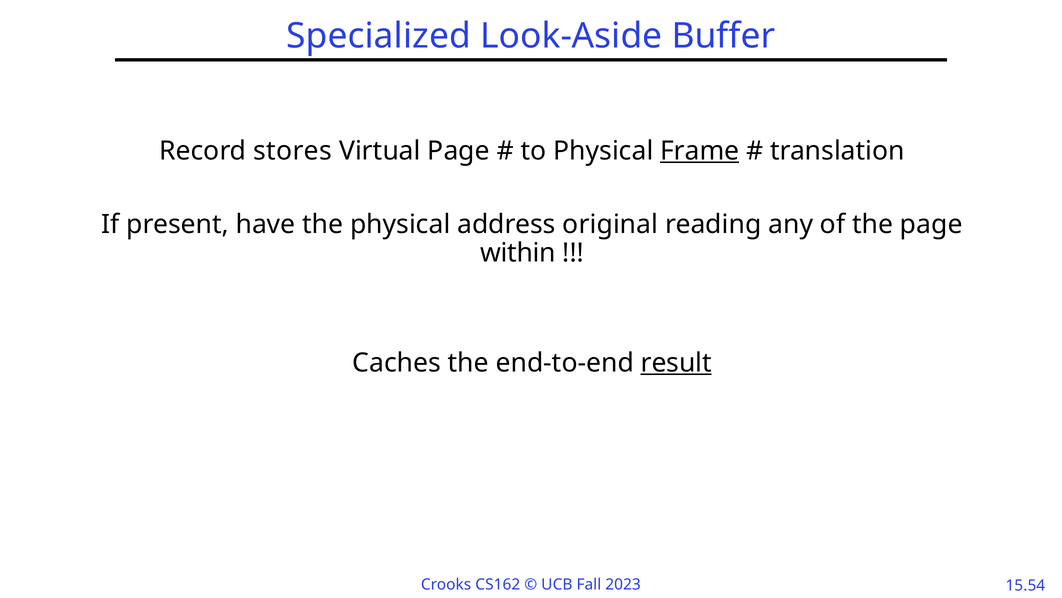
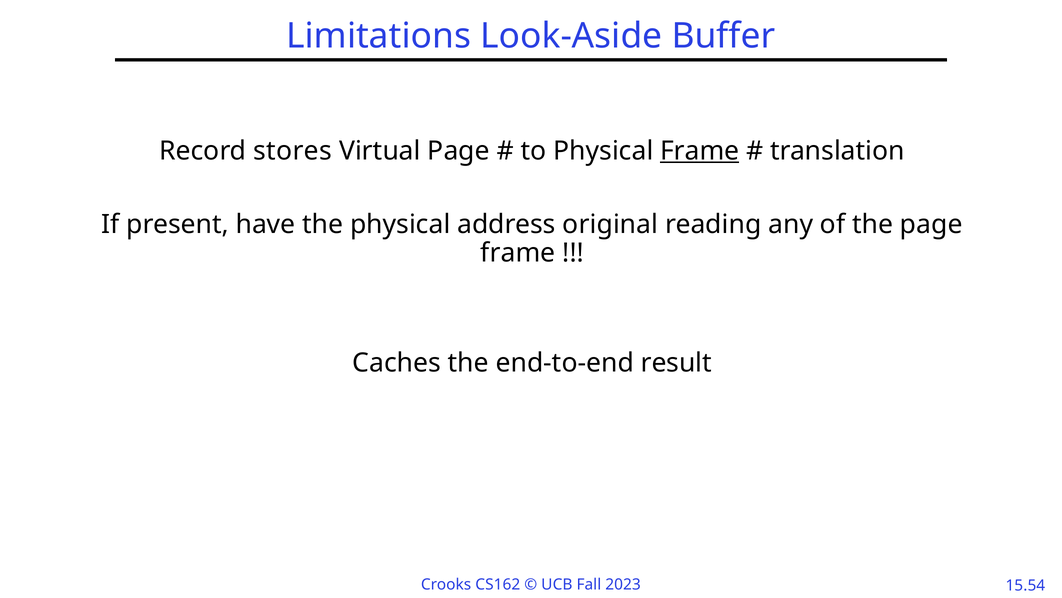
Specialized: Specialized -> Limitations (379, 36)
within: within -> frame (518, 253)
result underline: present -> none (676, 363)
